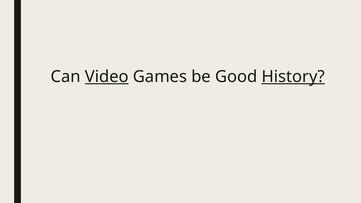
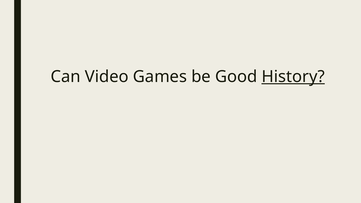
Video underline: present -> none (107, 77)
